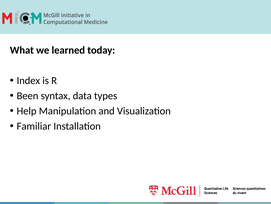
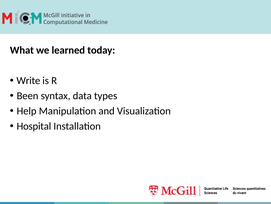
Index: Index -> Write (28, 80)
Familiar: Familiar -> Hospital (34, 126)
